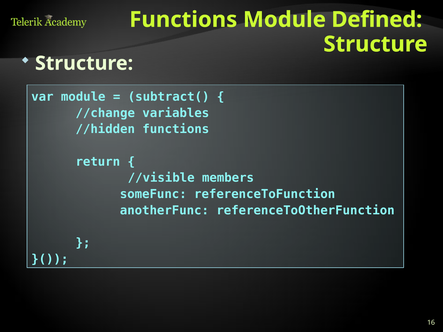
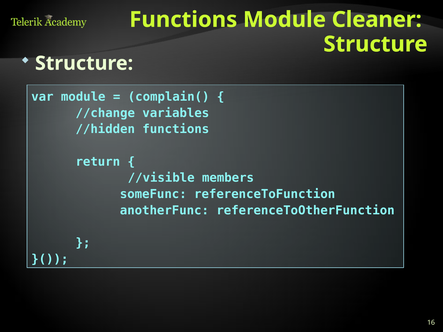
Defined: Defined -> Cleaner (377, 20)
subtract(: subtract( -> complain( (169, 97)
